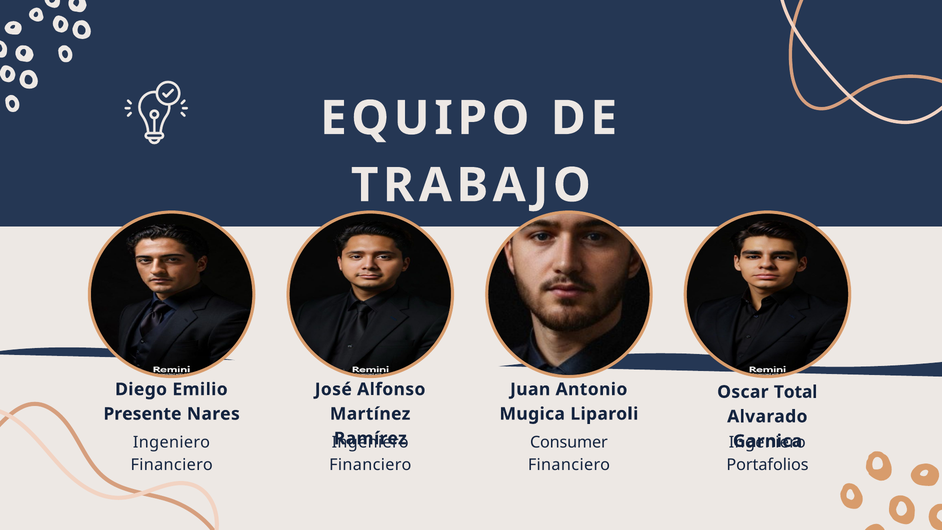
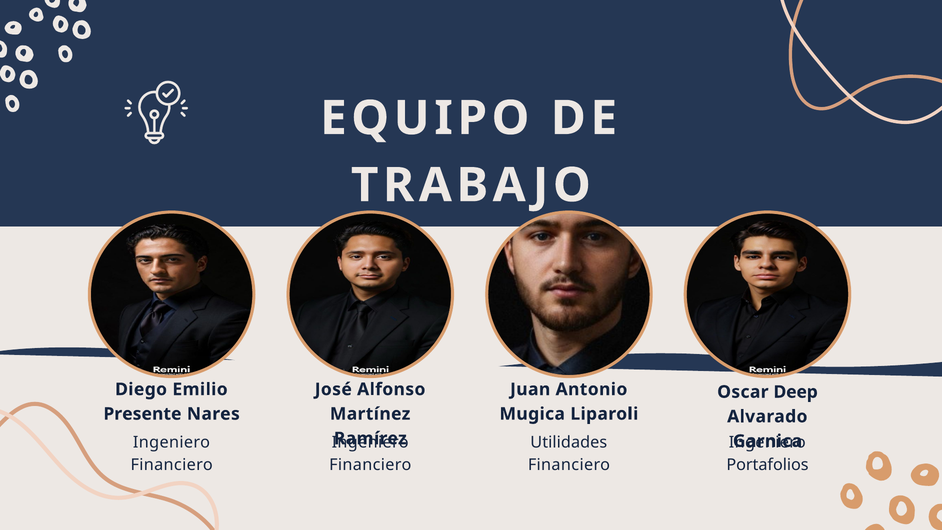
Total: Total -> Deep (796, 392)
Consumer: Consumer -> Utilidades (569, 442)
